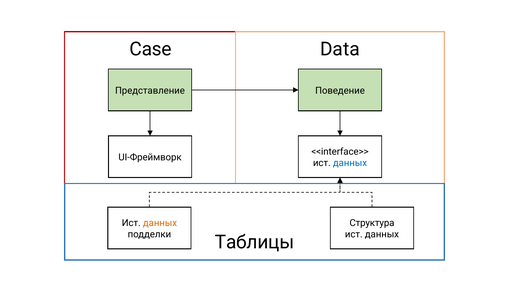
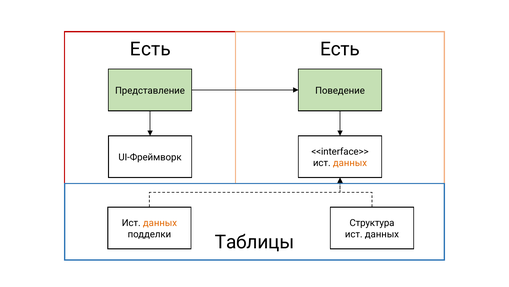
Case: Case -> Есть (150, 49)
Data: Data -> Есть (340, 49)
данных colour: blue -> orange (350, 163)
